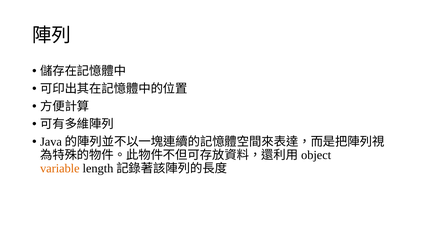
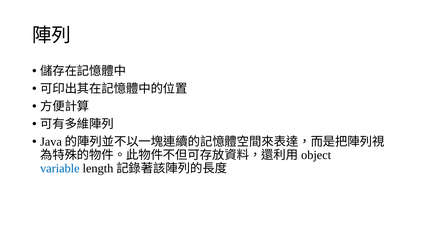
variable colour: orange -> blue (60, 169)
